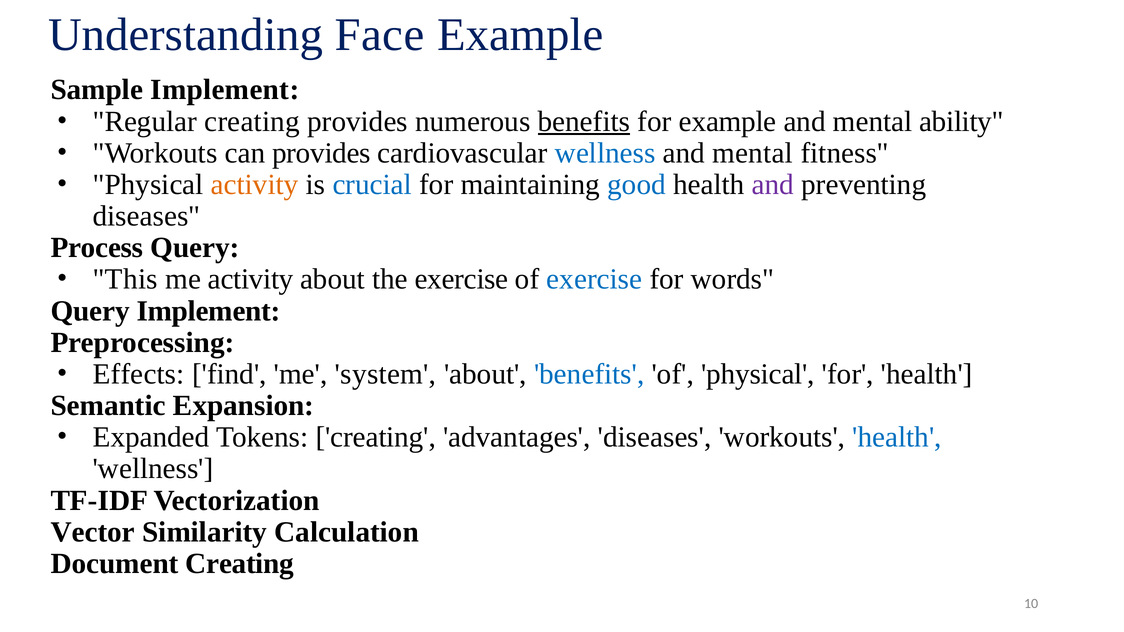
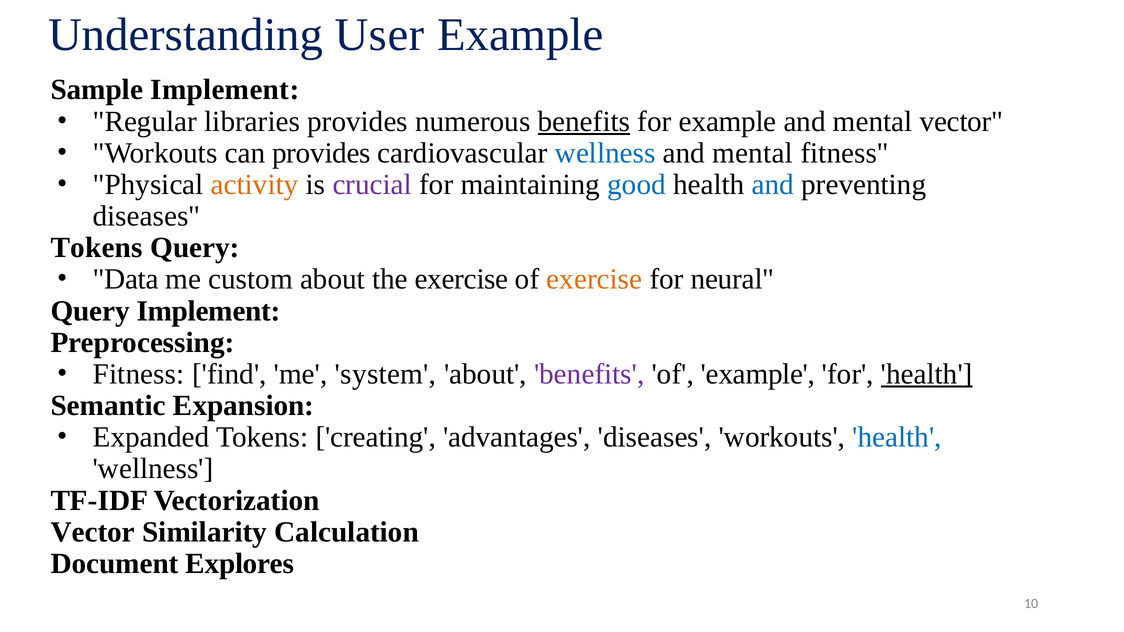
Face: Face -> User (380, 35)
Regular creating: creating -> libraries (252, 121)
mental ability: ability -> vector (961, 121)
crucial colour: blue -> purple (372, 185)
and colour: purple -> blue (773, 185)
Process: Process -> Tokens (97, 248)
This: This -> Data (126, 279)
me activity: activity -> custom (251, 279)
exercise colour: blue -> orange (594, 279)
words: words -> neural (733, 279)
Effects: Effects -> Fitness (139, 374)
benefits colour: blue -> purple (589, 374)
of physical: physical -> example (758, 374)
health underline: none -> present (927, 374)
Document Creating: Creating -> Explores (240, 564)
